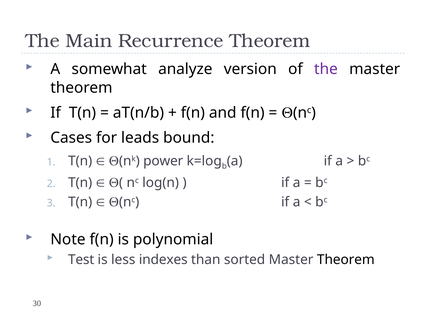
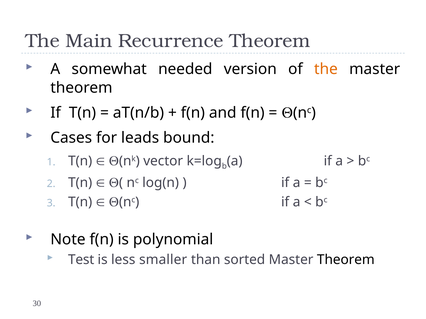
analyze: analyze -> needed (185, 69)
the colour: purple -> orange (326, 69)
power: power -> vector (163, 161)
indexes: indexes -> smaller (163, 260)
